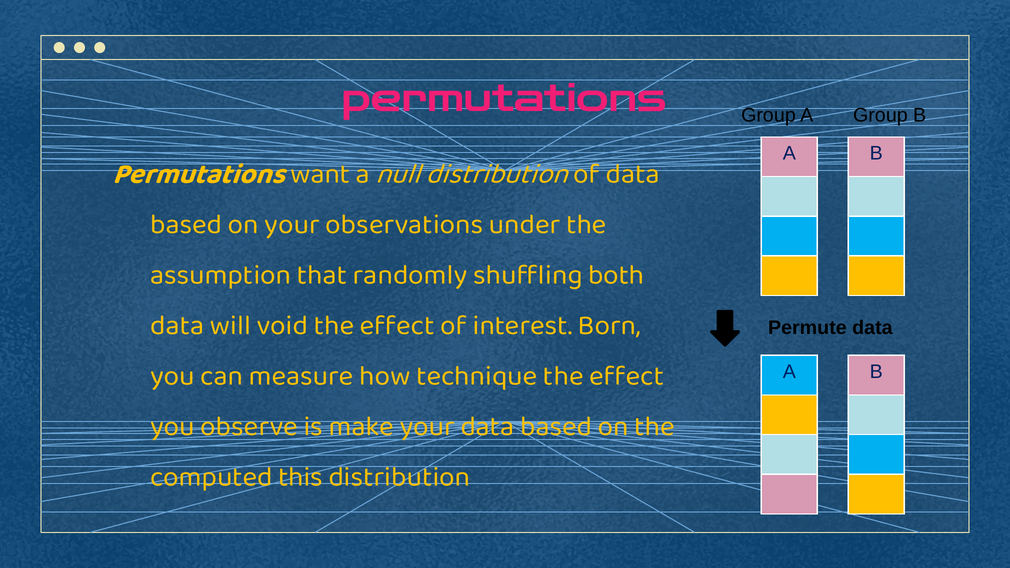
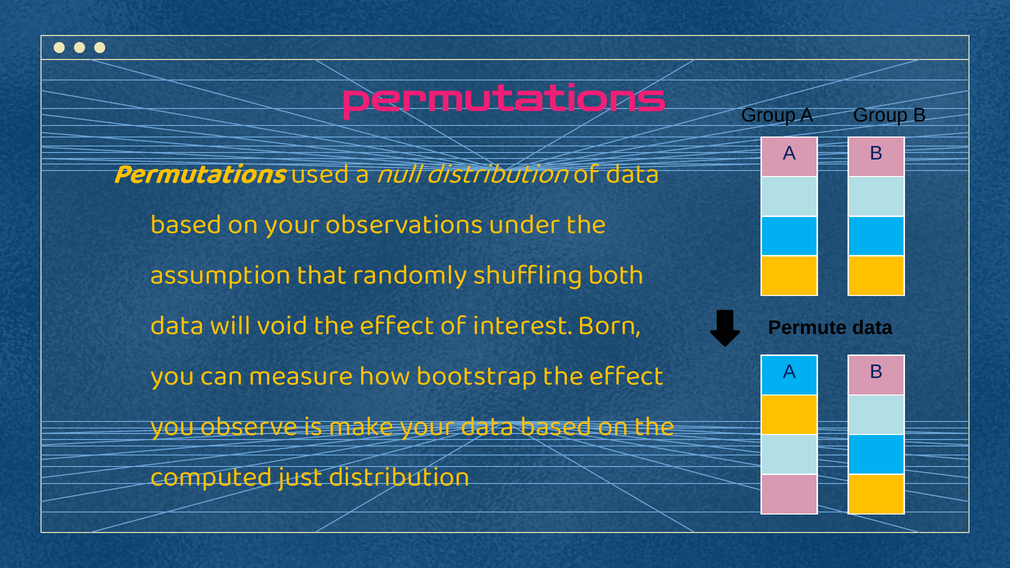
want: want -> used (320, 174)
technique: technique -> bootstrap (477, 376)
this: this -> just (301, 477)
